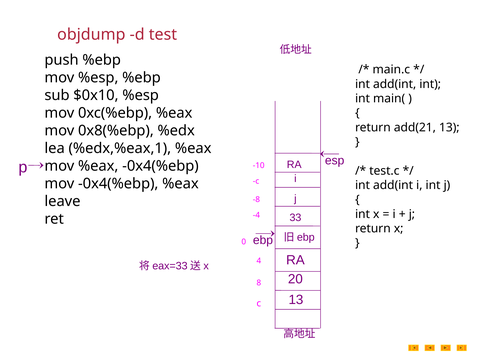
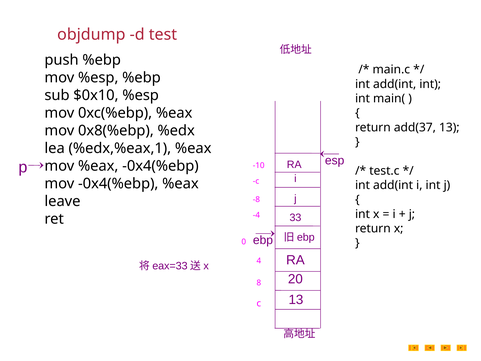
add(21: add(21 -> add(37 (415, 127)
